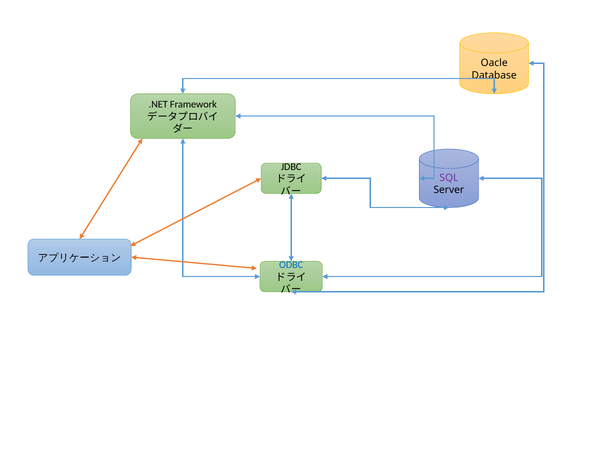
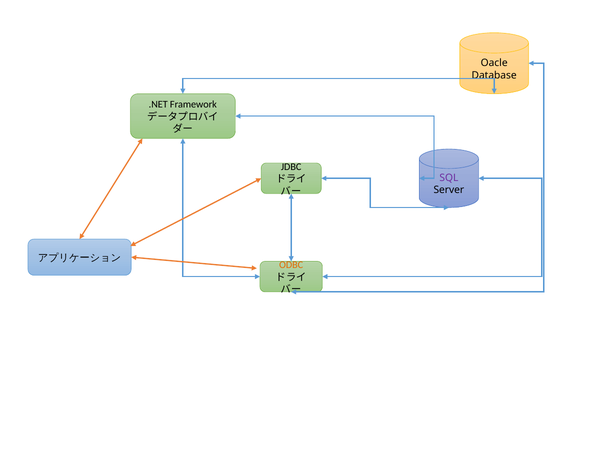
ODBC colour: blue -> orange (291, 265)
